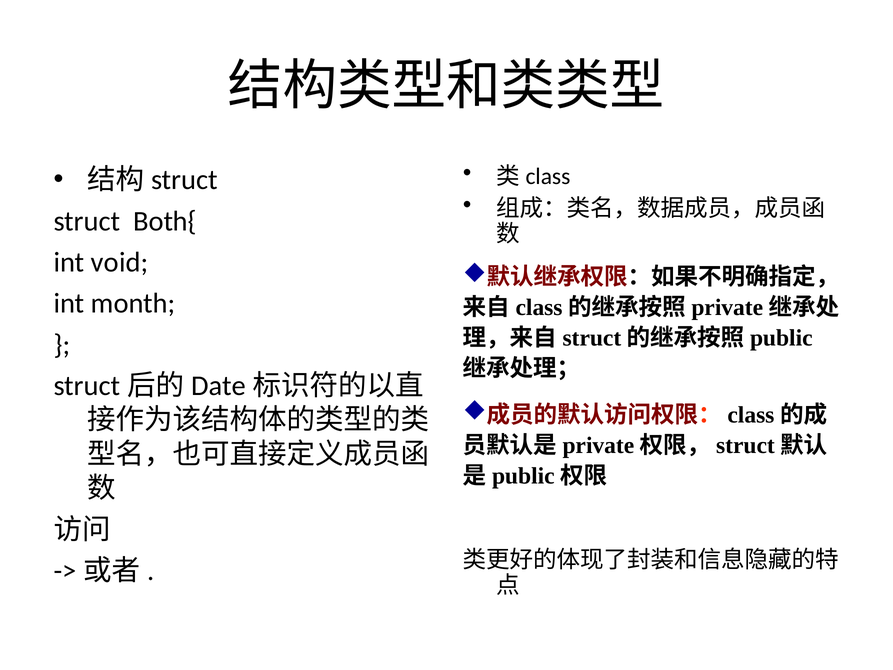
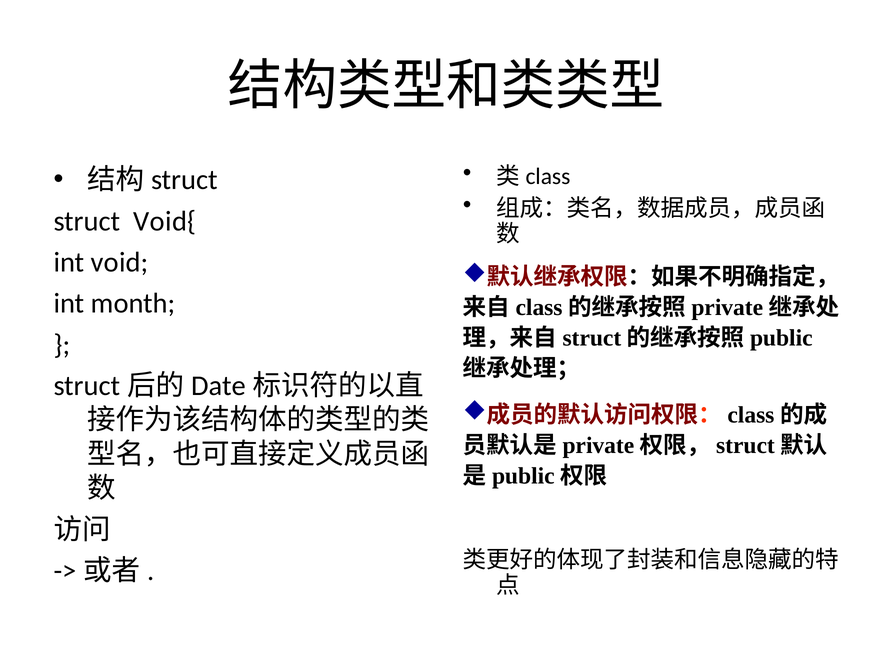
Both{: Both{ -> Void{ (165, 221)
